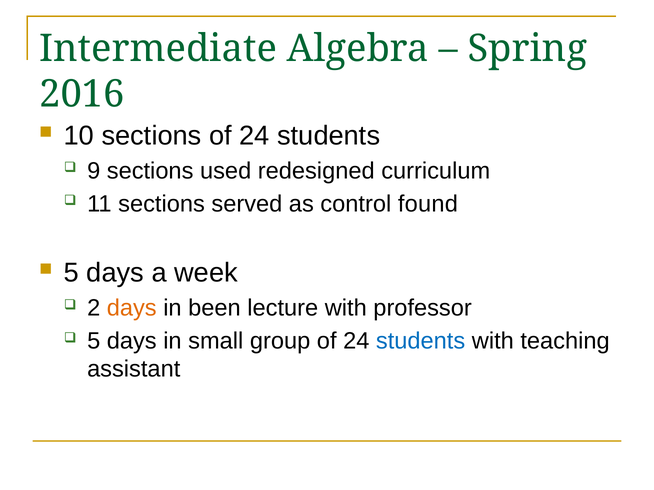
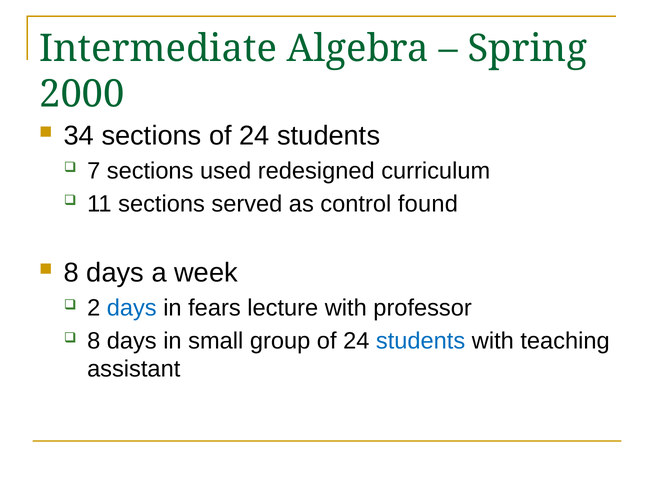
2016: 2016 -> 2000 (82, 94)
10: 10 -> 34 (79, 136)
9: 9 -> 7 (94, 171)
5: 5 -> 8 (71, 273)
days colour: orange -> blue (132, 308)
been: been -> fears (214, 308)
5: 5 -> 8 (94, 341)
